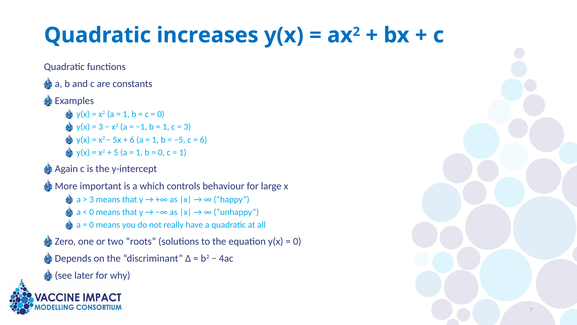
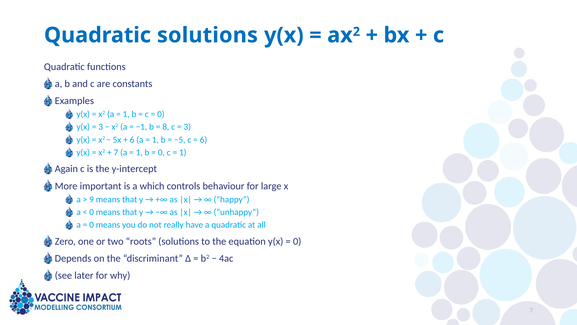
Quadratic increases: increases -> solutions (207, 35)
1: 1 -> 8 (166, 127)
5: 5 -> 7 (116, 152)
3: 3 -> 9 (92, 199)
